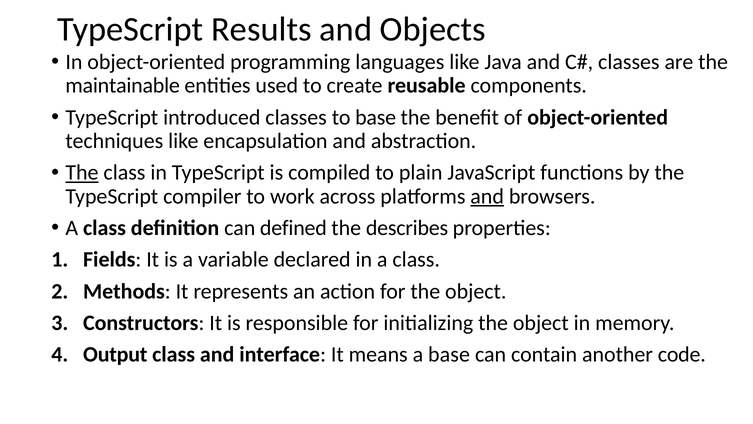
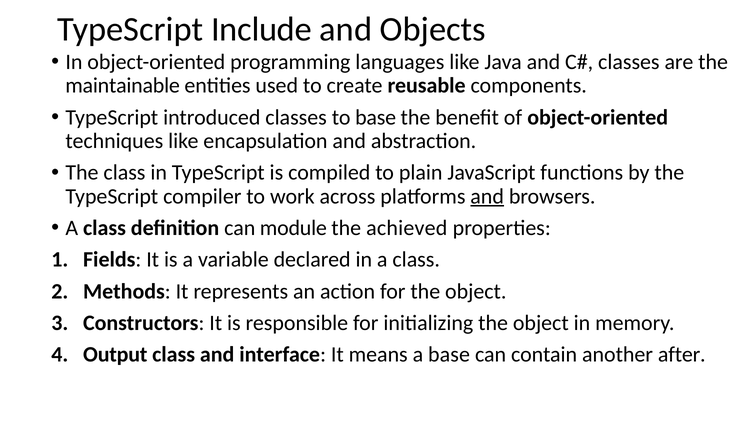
Results: Results -> Include (262, 30)
The underline: present -> none (82, 173)
defined: defined -> module (293, 228)
describes: describes -> achieved (407, 228)
code: code -> after (682, 354)
